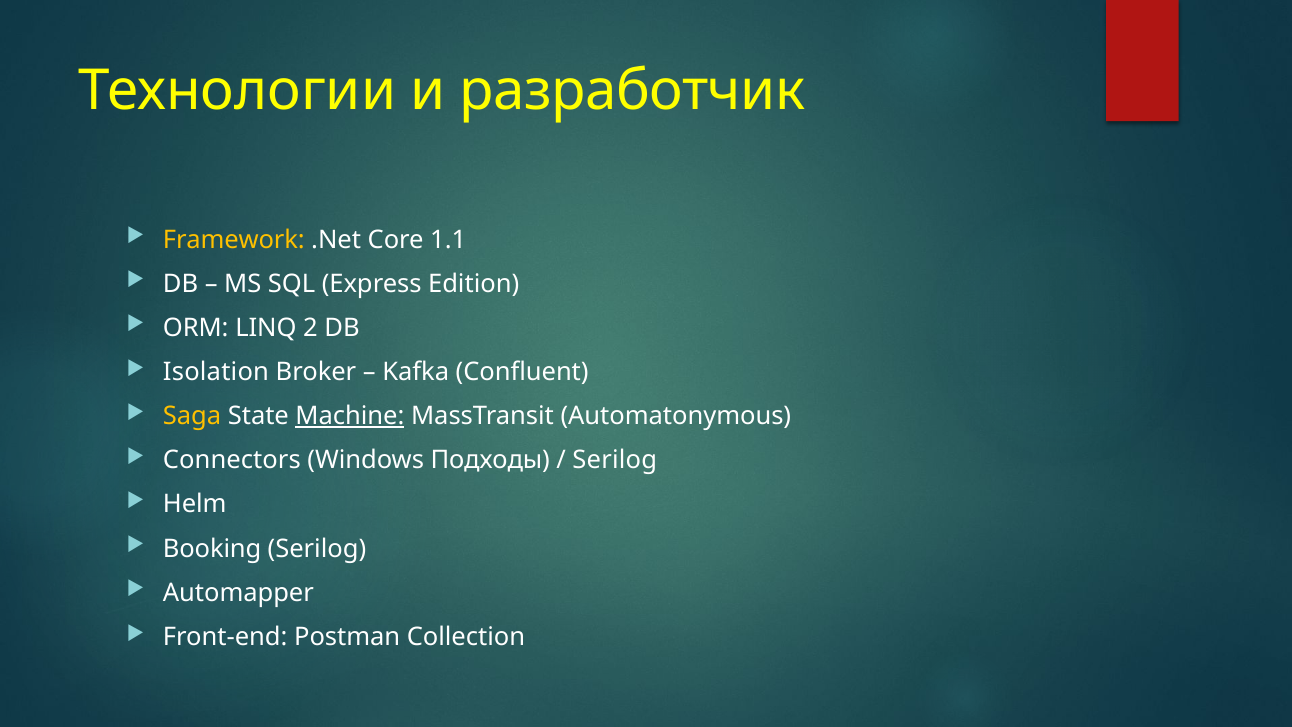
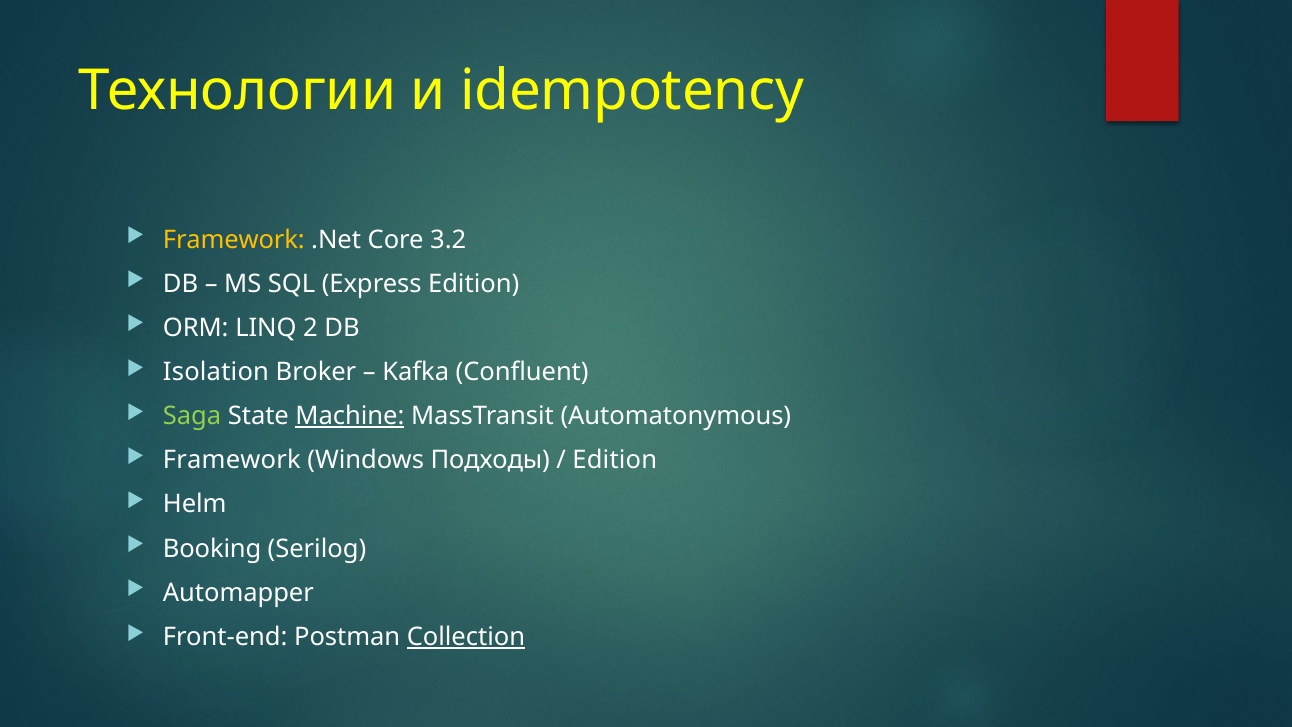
разработчик: разработчик -> idempotency (632, 91)
1.1: 1.1 -> 3.2 (448, 240)
Saga colour: yellow -> light green (192, 416)
Connectors: Connectors -> Framework (232, 460)
Serilog: Serilog -> Edition (615, 460)
Collection underline: none -> present (466, 637)
